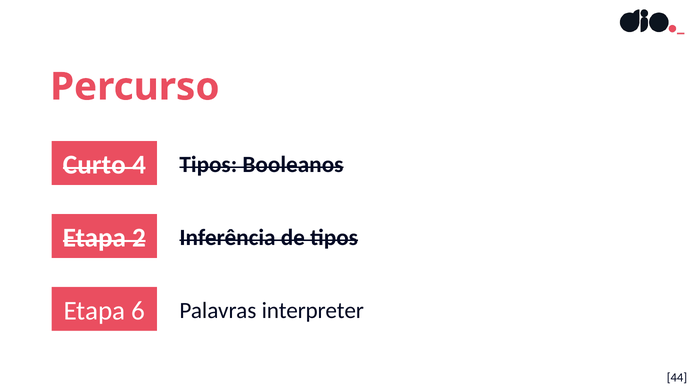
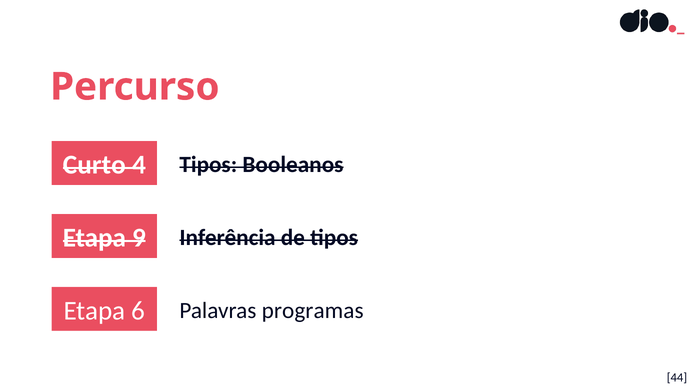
2: 2 -> 9 (139, 238)
interpreter: interpreter -> programas (313, 310)
